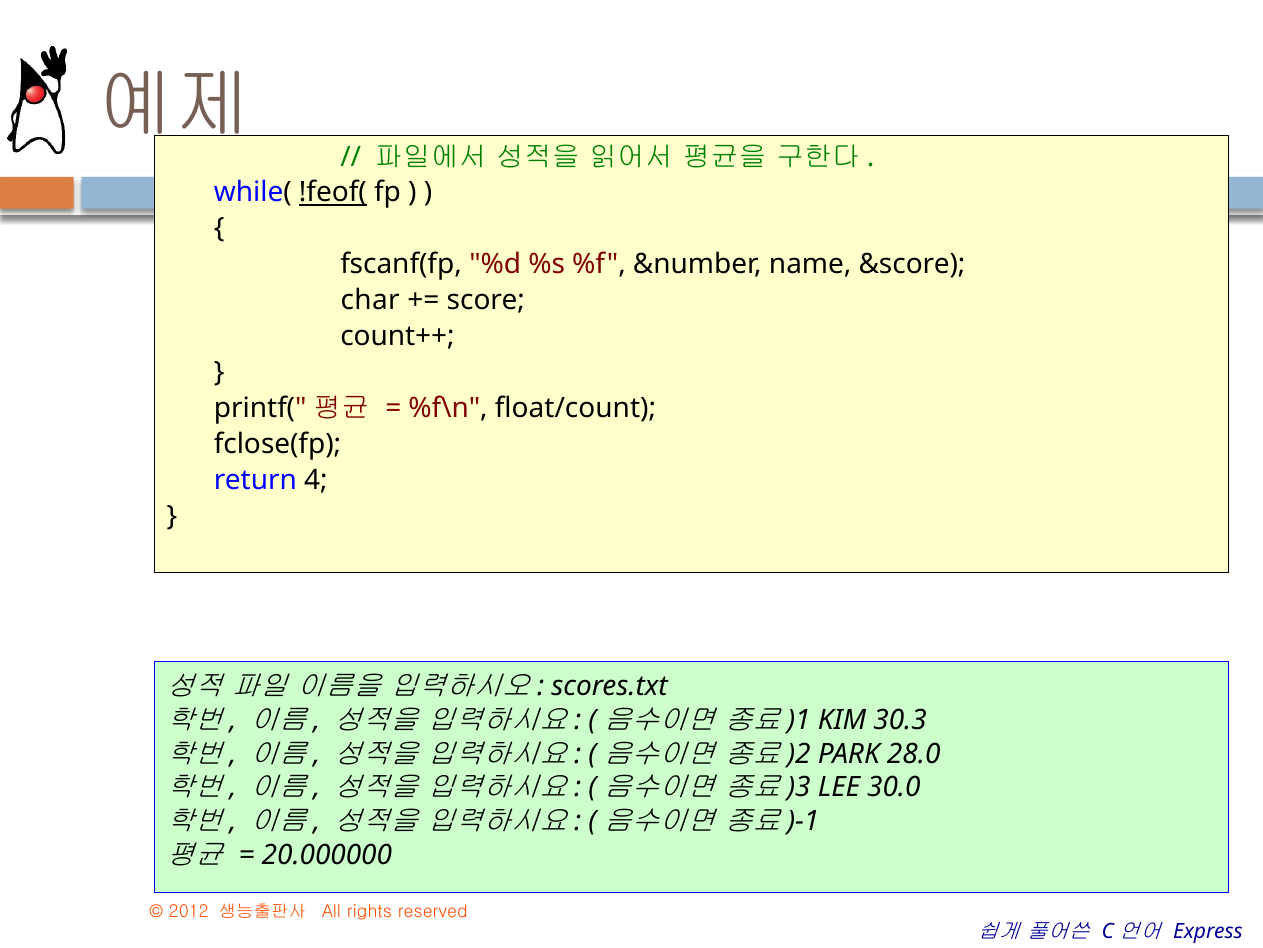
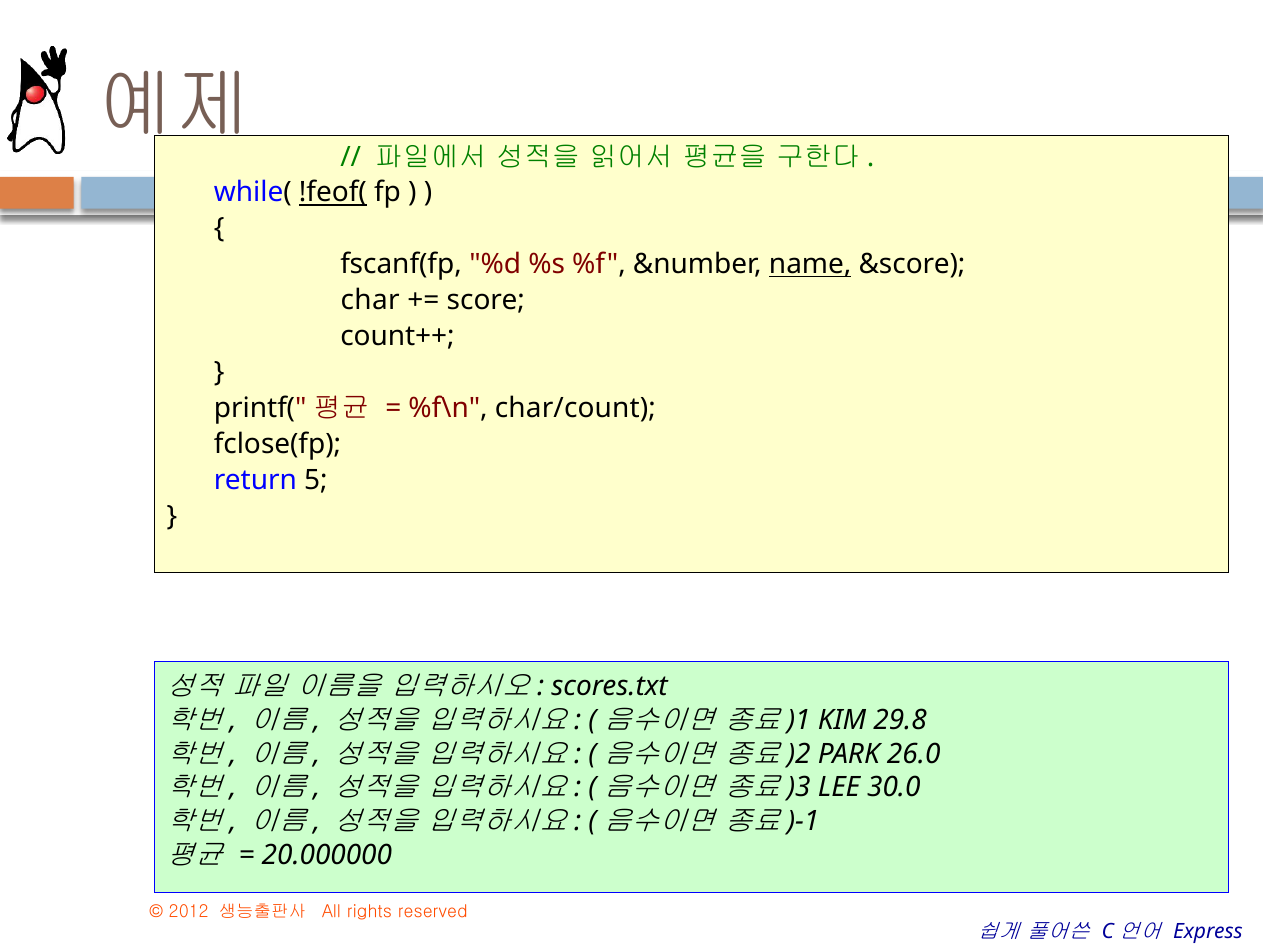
name underline: none -> present (810, 264)
float/count: float/count -> char/count (575, 408)
4: 4 -> 5 (316, 480)
30.3: 30.3 -> 29.8 (900, 720)
28.0: 28.0 -> 26.0 (914, 753)
